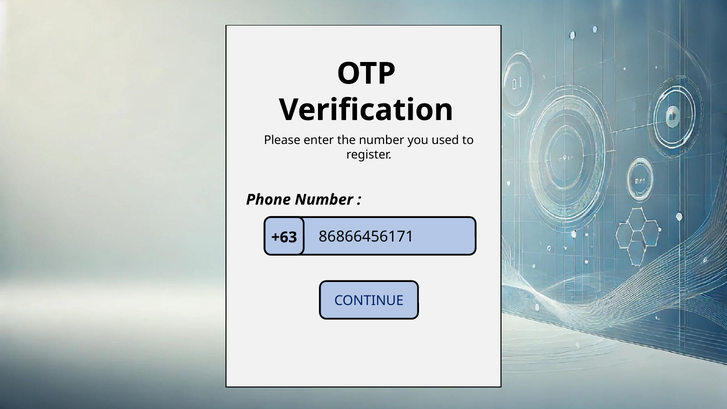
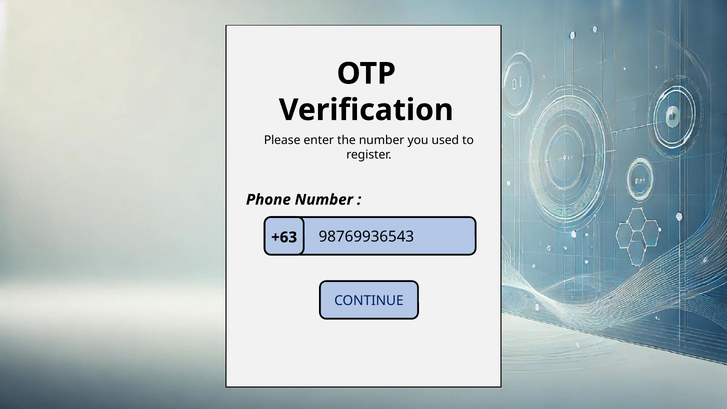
86866456171: 86866456171 -> 98769936543 (366, 237)
